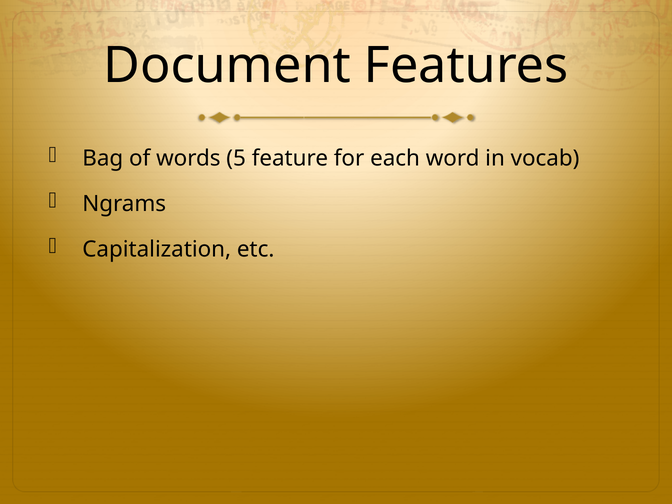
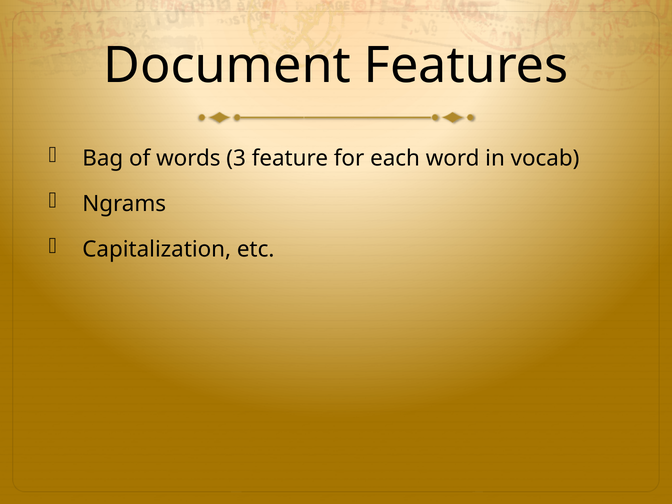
5: 5 -> 3 (236, 158)
